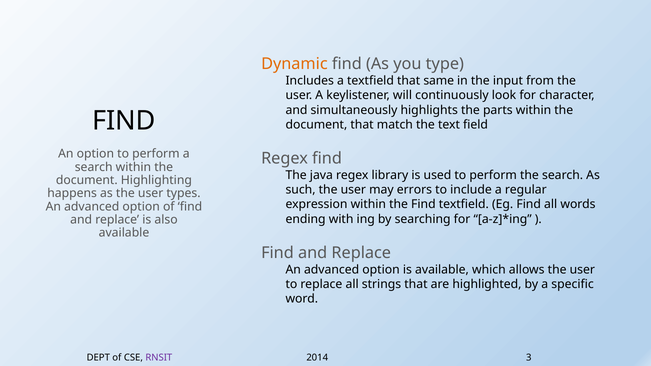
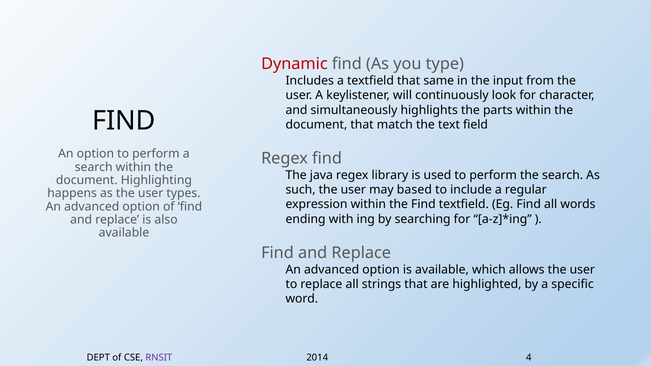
Dynamic colour: orange -> red (294, 64)
errors: errors -> based (414, 190)
3: 3 -> 4 (529, 358)
